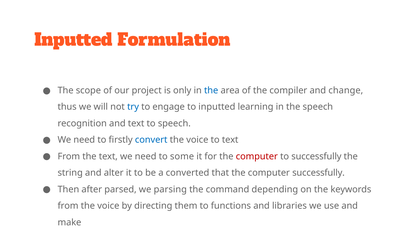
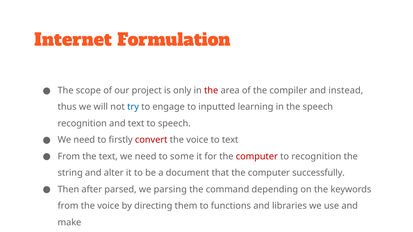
Inputted: Inputted -> Internet (73, 40)
the colour: blue -> red (211, 91)
change: change -> instead (346, 91)
convert colour: blue -> red (151, 140)
to successfully: successfully -> recognition (316, 157)
converted: converted -> document (188, 173)
